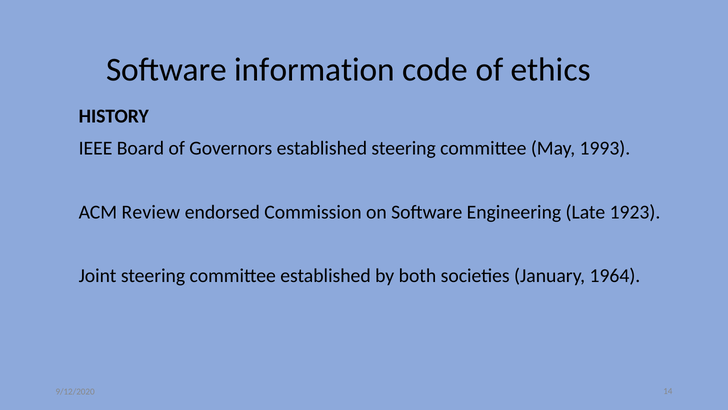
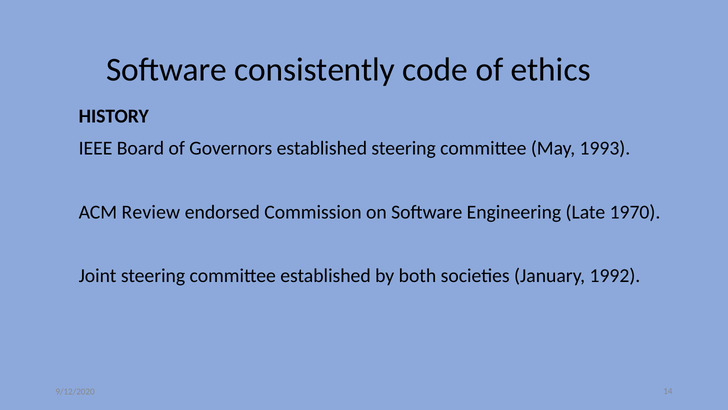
information: information -> consistently (315, 69)
1923: 1923 -> 1970 (635, 212)
1964: 1964 -> 1992 (615, 275)
